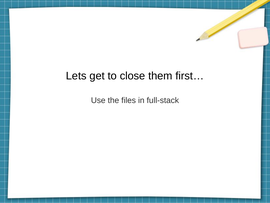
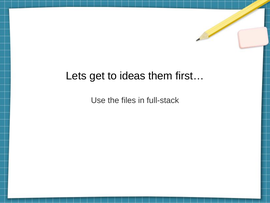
close: close -> ideas (133, 76)
